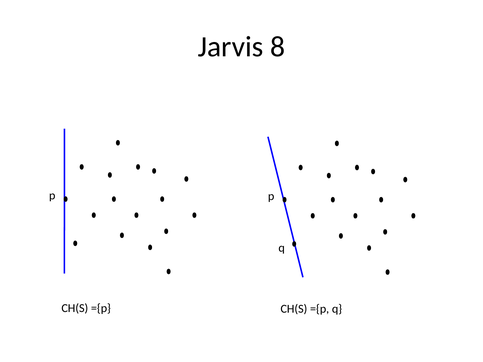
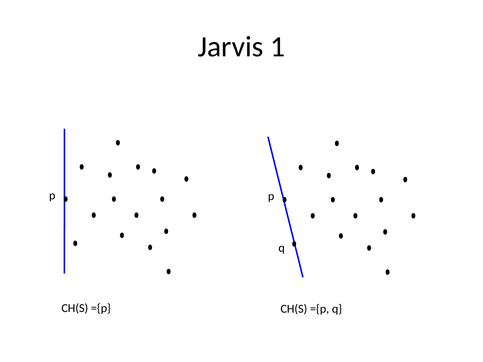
8: 8 -> 1 (278, 47)
